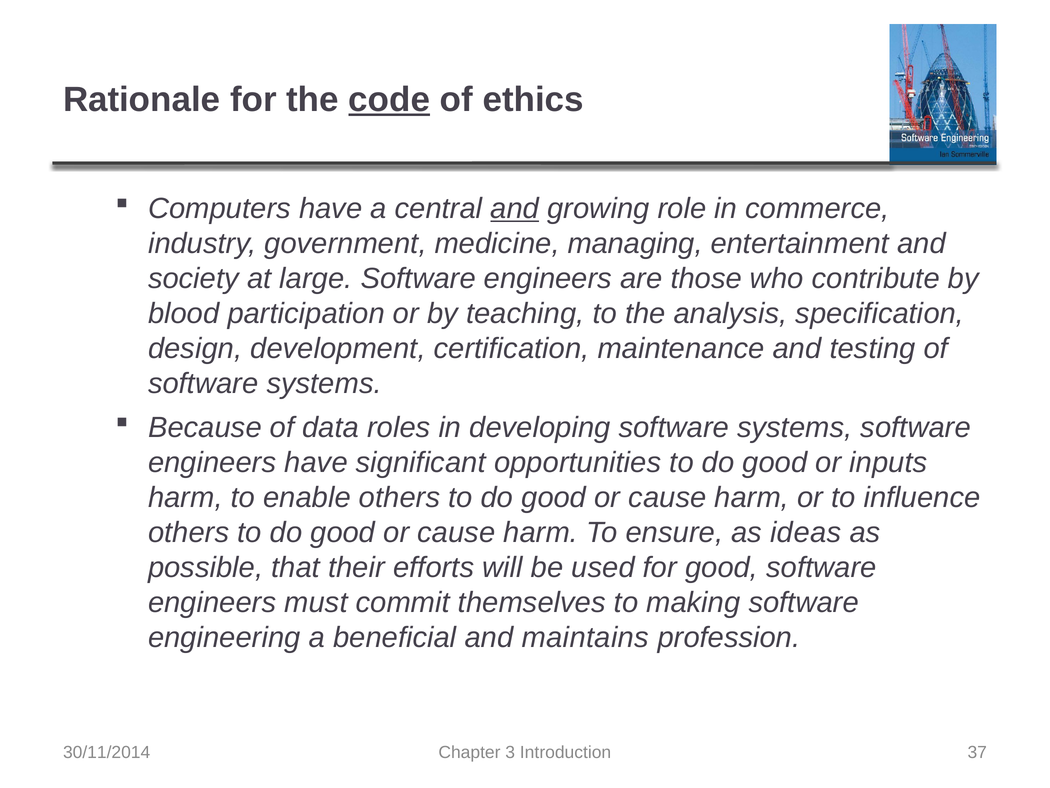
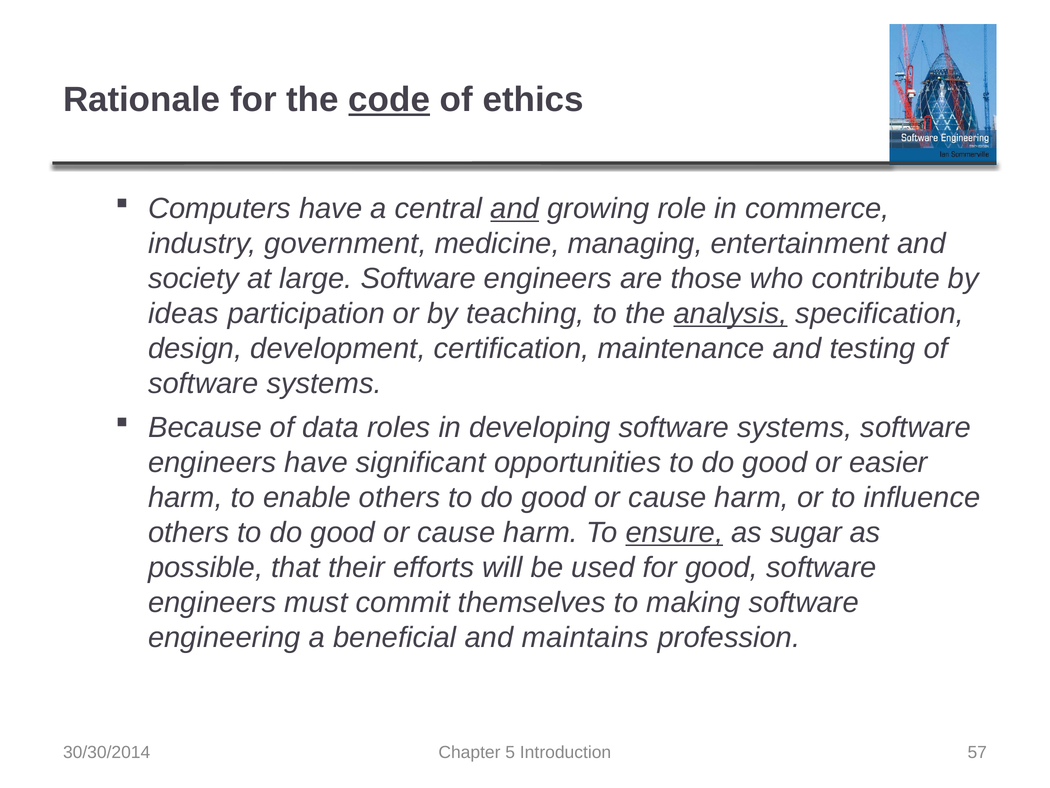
blood: blood -> ideas (184, 314)
analysis underline: none -> present (730, 314)
inputs: inputs -> easier (889, 462)
ensure underline: none -> present (674, 532)
ideas: ideas -> sugar (806, 532)
30/11/2014: 30/11/2014 -> 30/30/2014 (107, 752)
3: 3 -> 5 (510, 752)
37: 37 -> 57 (977, 752)
